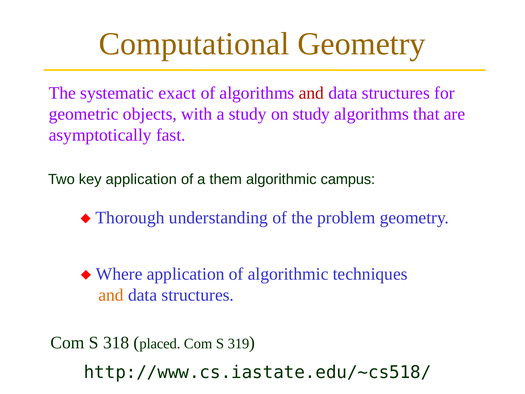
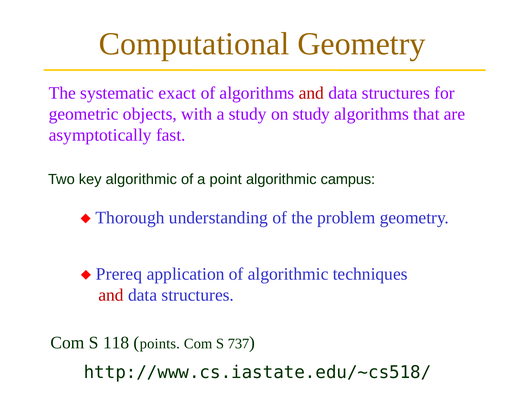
key application: application -> algorithmic (141, 179)
them: them -> point (226, 179)
Where: Where -> Prereq (119, 274)
and colour: orange -> red (111, 295)
318: 318 -> 118 (116, 342)
placed: placed -> points (160, 343)
319: 319 -> 737 (238, 343)
